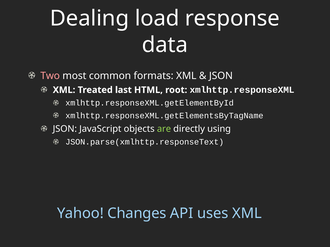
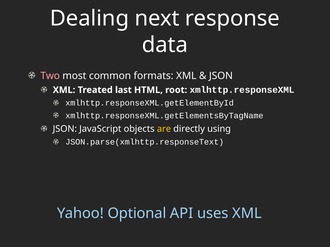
load: load -> next (157, 18)
are colour: light green -> yellow (164, 129)
Changes: Changes -> Optional (137, 214)
